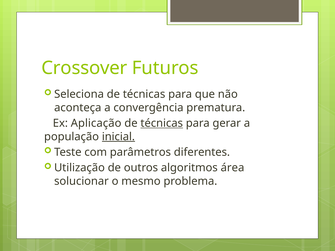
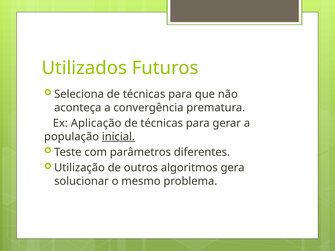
Crossover: Crossover -> Utilizados (84, 68)
técnicas underline: present -> none (162, 123)
área: área -> gera (233, 168)
